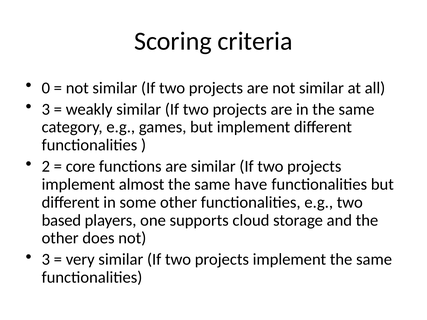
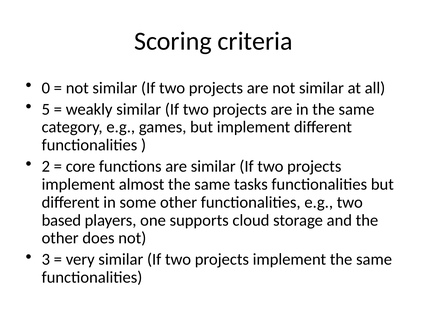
3: 3 -> 5 (46, 109)
have: have -> tasks (251, 185)
